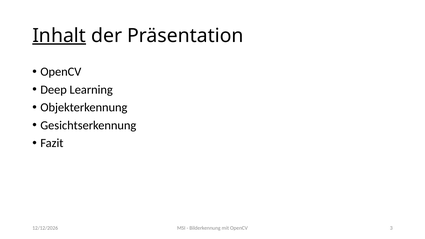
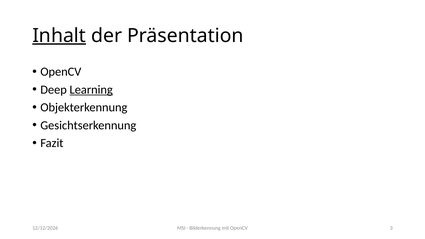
Learning underline: none -> present (91, 90)
